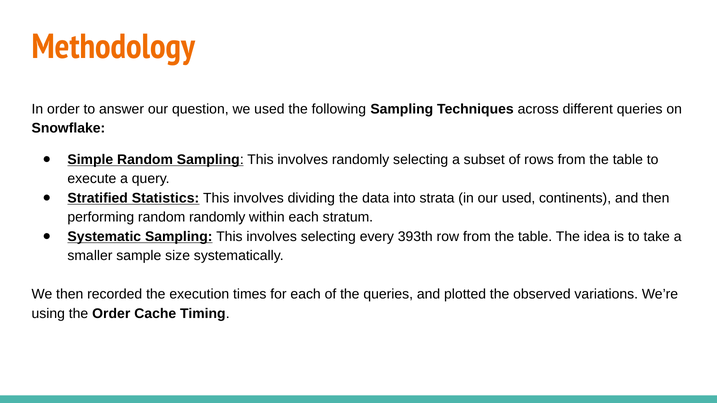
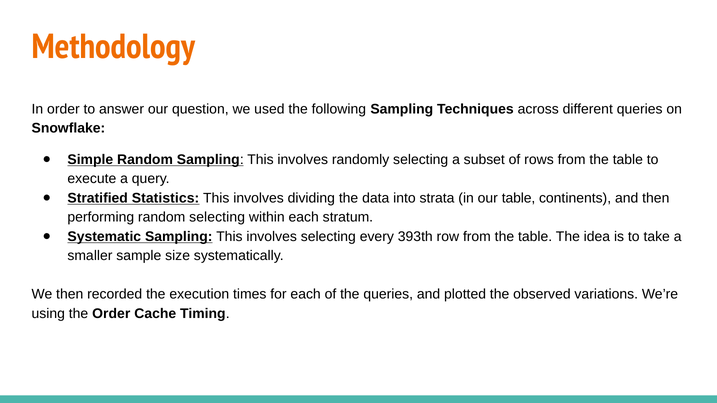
our used: used -> table (519, 198)
random randomly: randomly -> selecting (217, 217)
